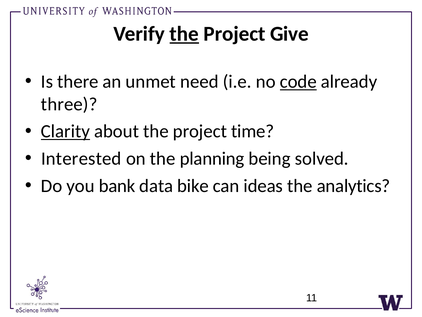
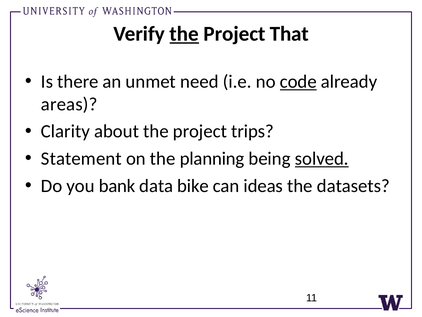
Give: Give -> That (289, 34)
three: three -> areas (69, 104)
Clarity underline: present -> none (65, 131)
time: time -> trips (253, 131)
Interested: Interested -> Statement (81, 158)
solved underline: none -> present (322, 158)
analytics: analytics -> datasets (353, 186)
